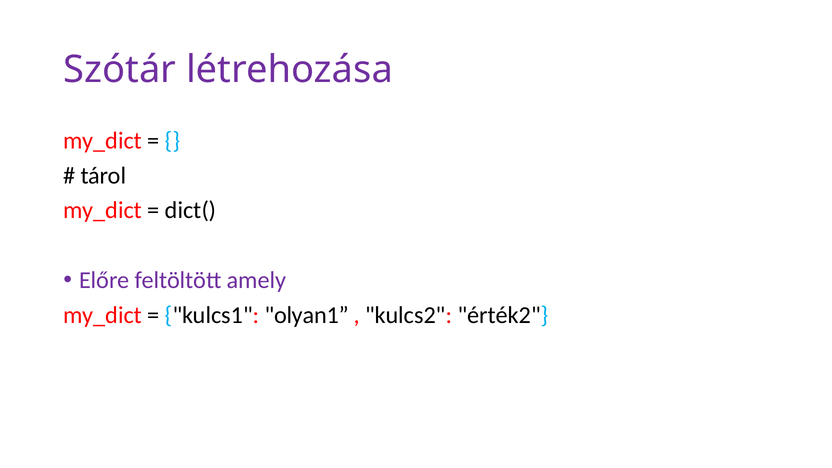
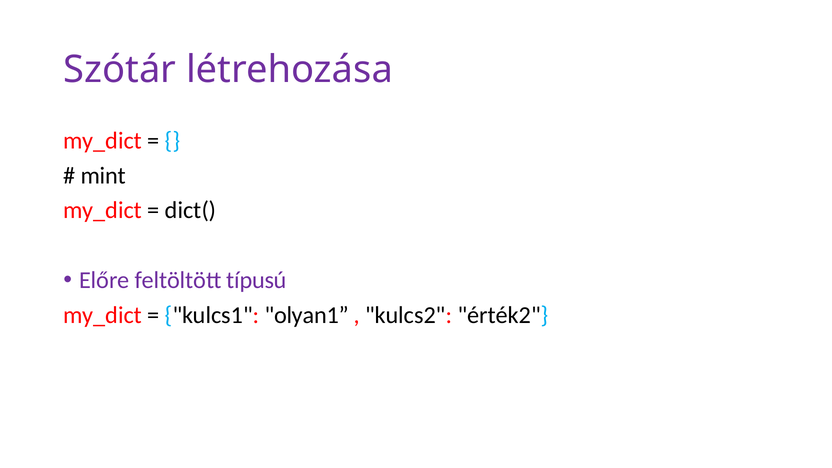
tárol: tárol -> mint (103, 176)
amely: amely -> típusú (256, 280)
